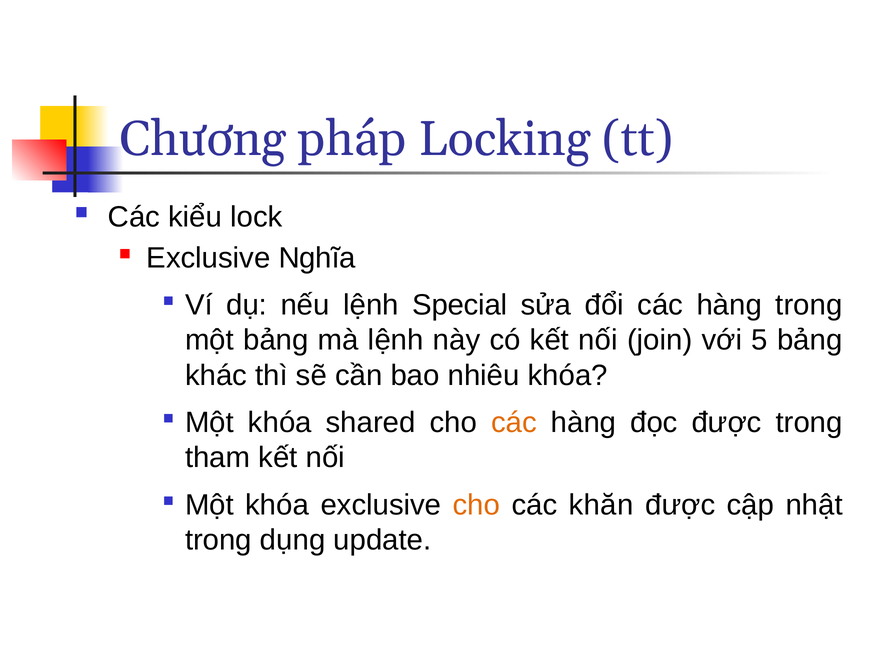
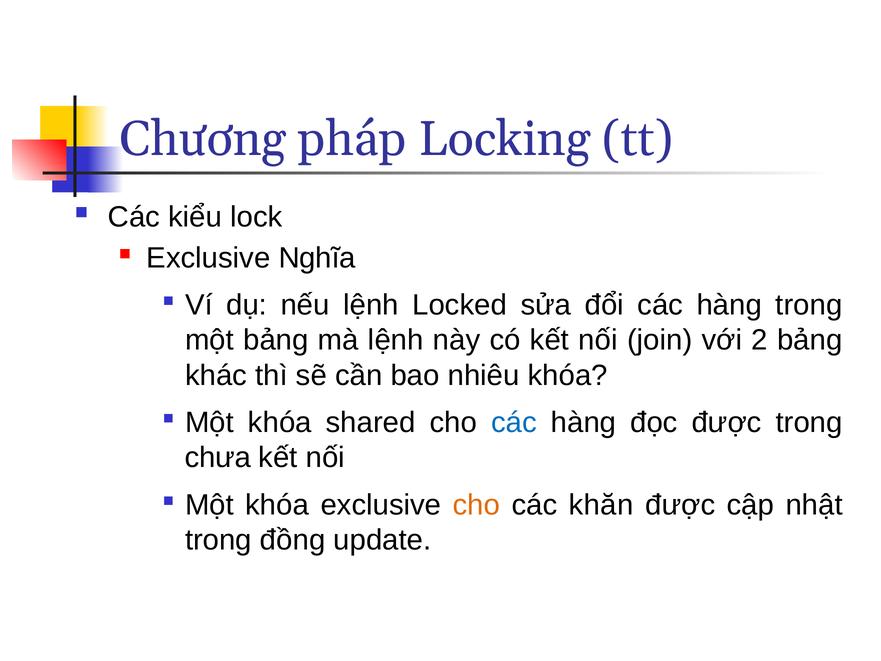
Special: Special -> Locked (460, 305)
5: 5 -> 2 (760, 340)
các colour: orange -> blue (514, 422)
tham: tham -> chưa (218, 458)
dụng: dụng -> đồng (293, 540)
